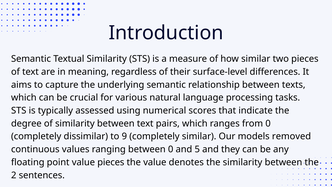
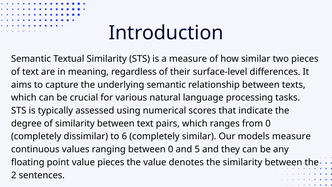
9: 9 -> 6 (124, 136)
models removed: removed -> measure (291, 136)
